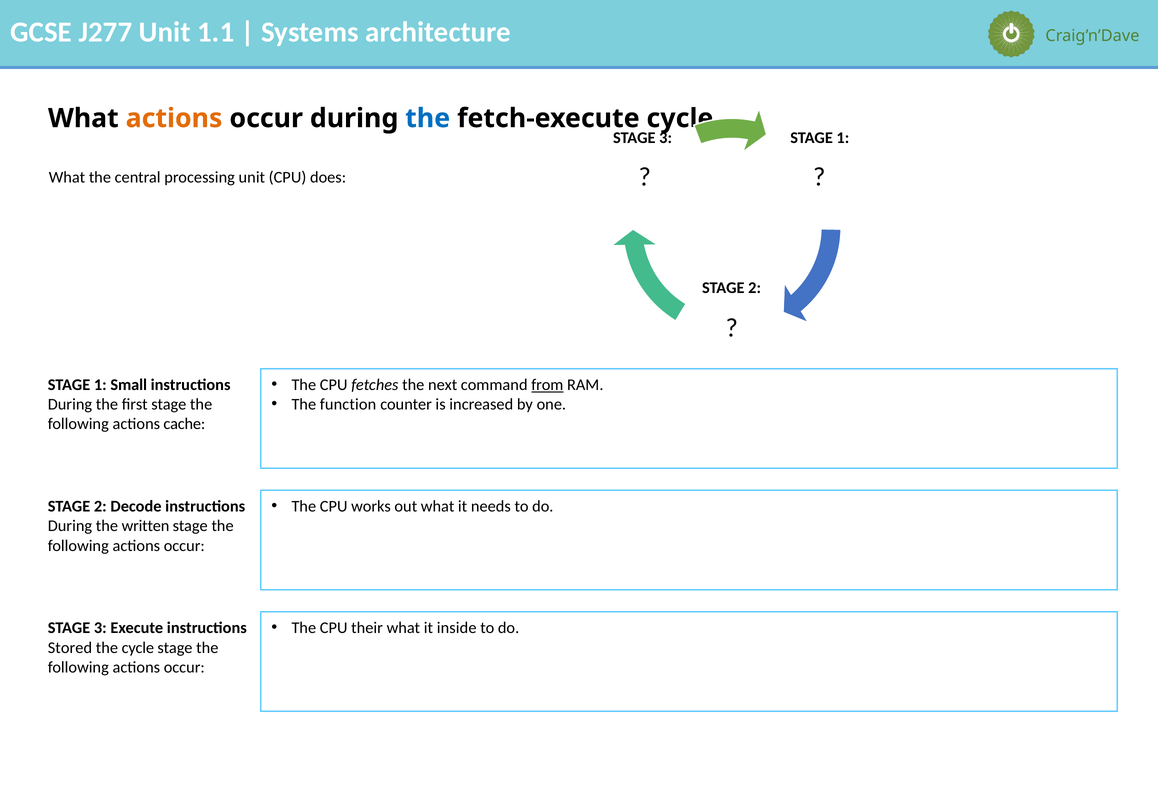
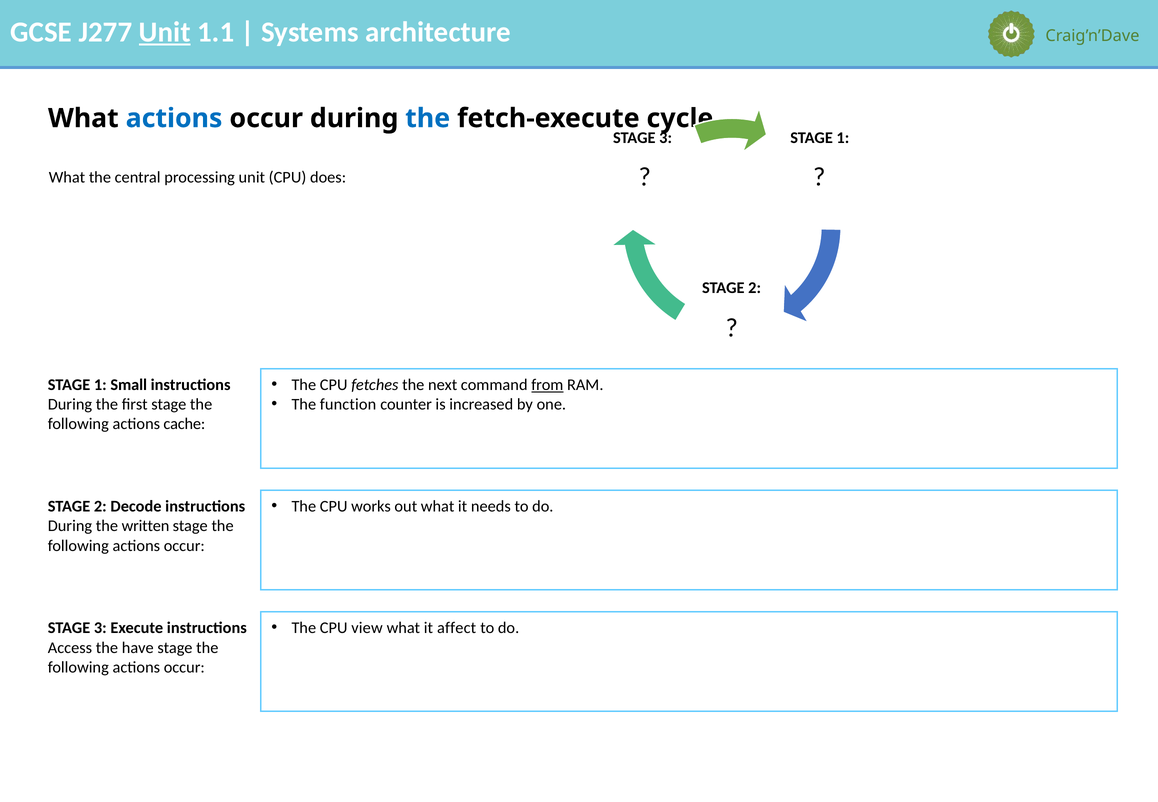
Unit underline: none -> present (165, 32)
actions colour: orange -> blue (174, 118)
their: their -> view (367, 628)
inside: inside -> affect (457, 628)
Stored: Stored -> Access (70, 647)
the cycle: cycle -> have (138, 647)
